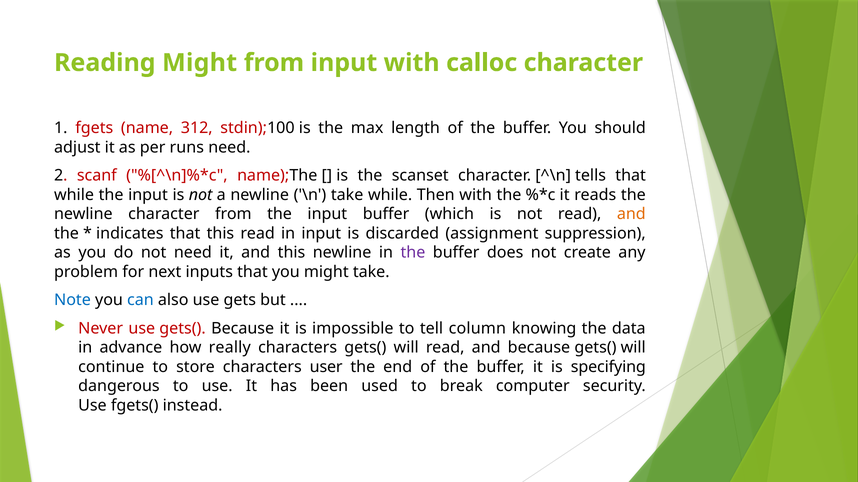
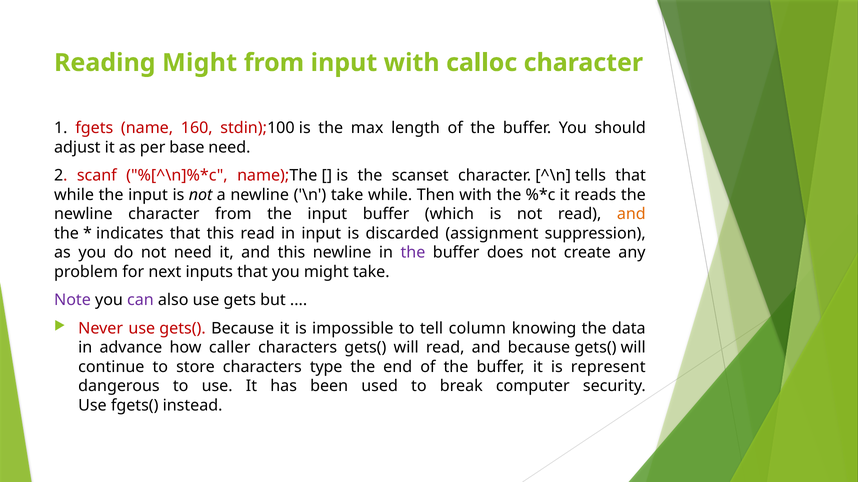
312: 312 -> 160 (197, 128)
runs: runs -> base (187, 148)
Note colour: blue -> purple (72, 301)
can colour: blue -> purple (140, 301)
really: really -> caller (230, 348)
user: user -> type (326, 367)
specifying: specifying -> represent (608, 367)
